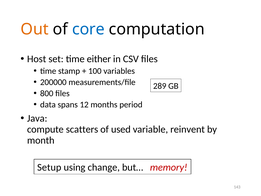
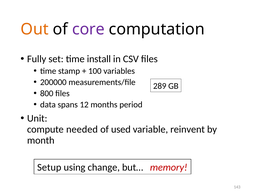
core colour: blue -> purple (88, 29)
Host: Host -> Fully (37, 59)
either: either -> install (99, 59)
Java: Java -> Unit (37, 118)
scatters: scatters -> needed (82, 129)
